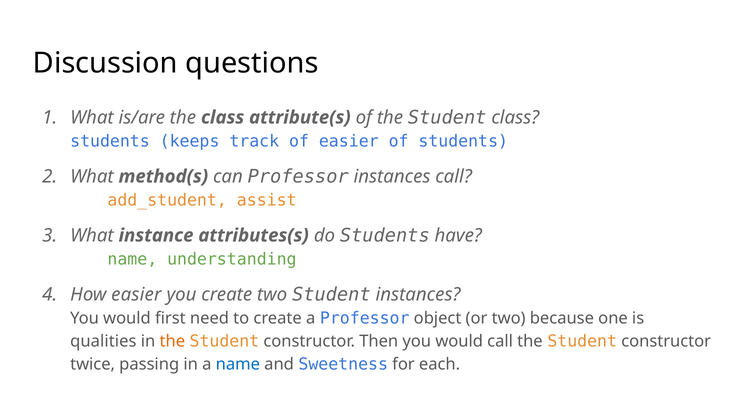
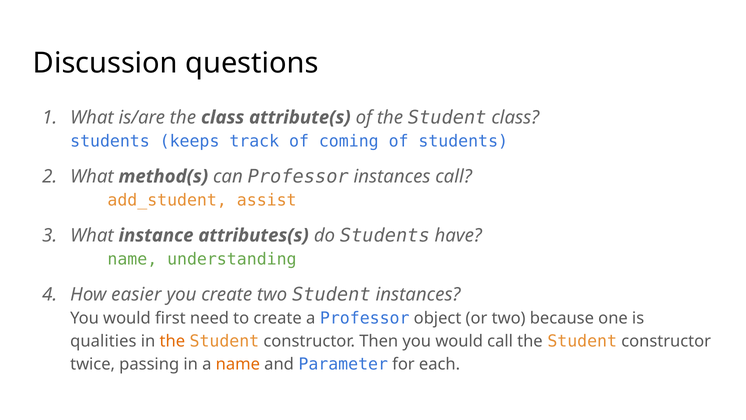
of easier: easier -> coming (349, 141)
name colour: blue -> orange (238, 364)
Sweetness: Sweetness -> Parameter (343, 364)
